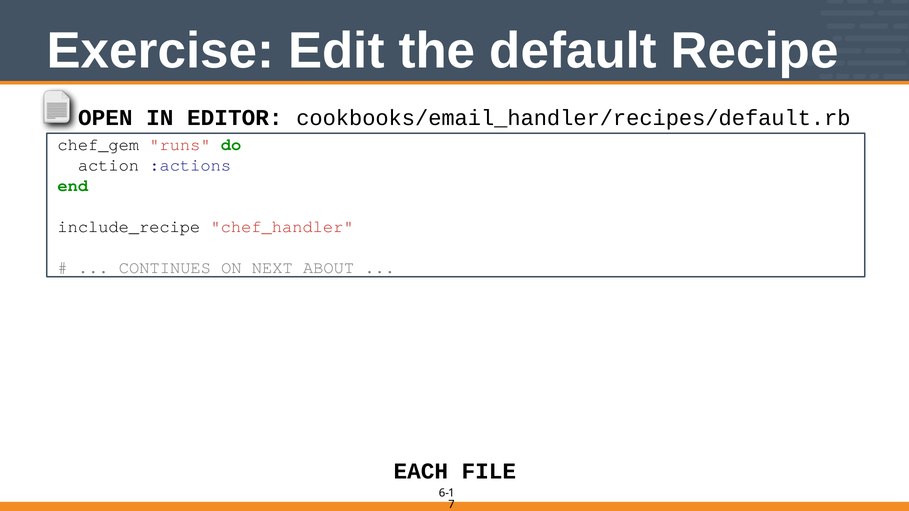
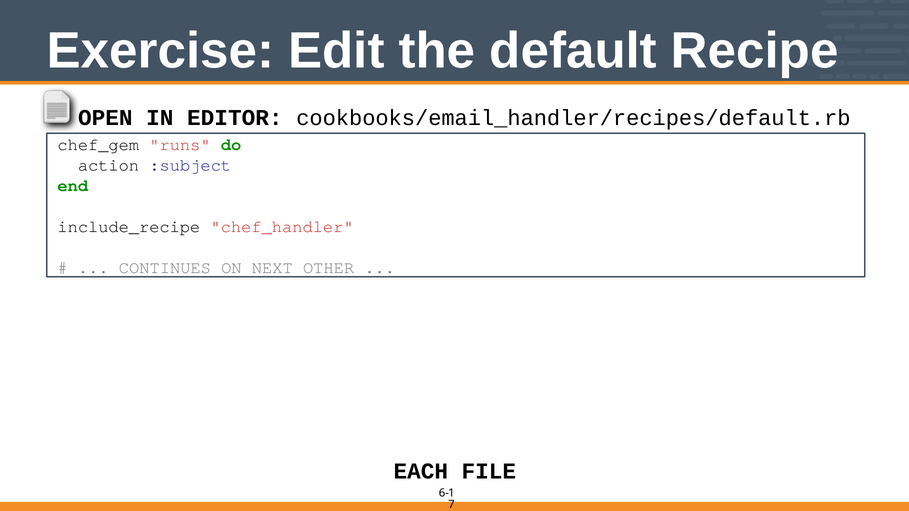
:actions: :actions -> :subject (190, 165)
ABOUT: ABOUT -> OTHER (329, 268)
